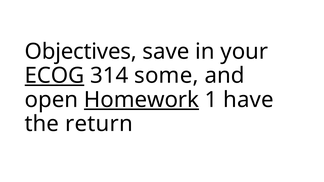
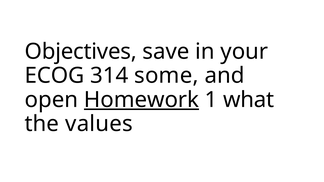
ECOG underline: present -> none (55, 76)
have: have -> what (249, 100)
return: return -> values (99, 124)
